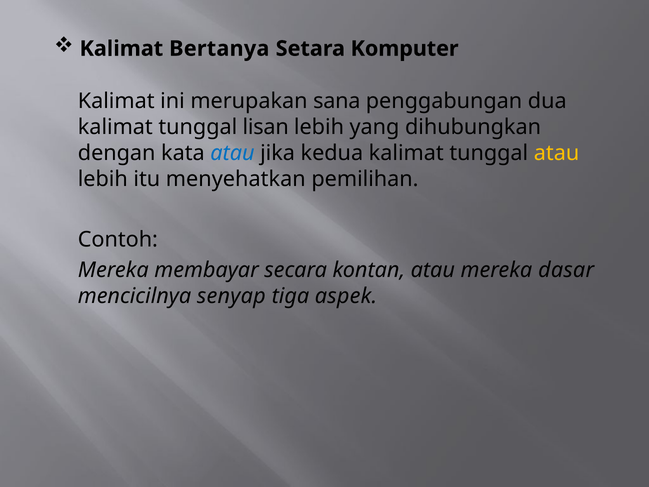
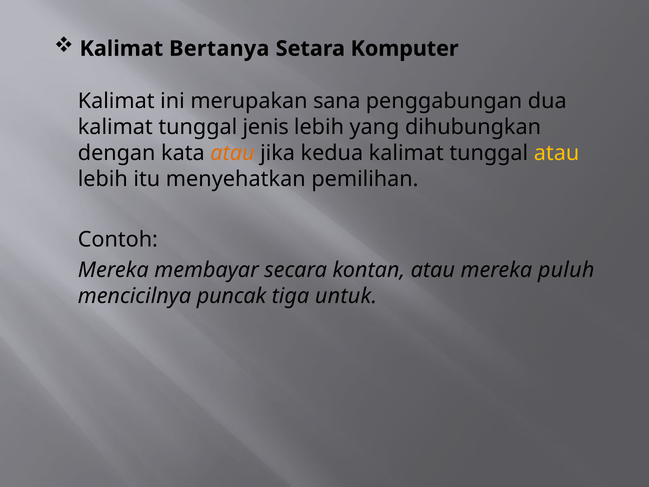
lisan: lisan -> jenis (266, 127)
atau colour: blue -> orange (232, 153)
dasar: dasar -> puluh (566, 270)
senyap: senyap -> puncak (232, 296)
aspek: aspek -> untuk (346, 296)
